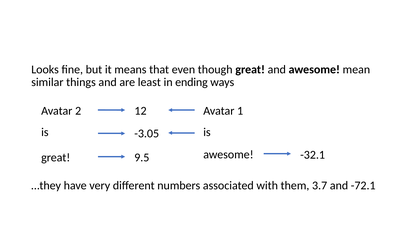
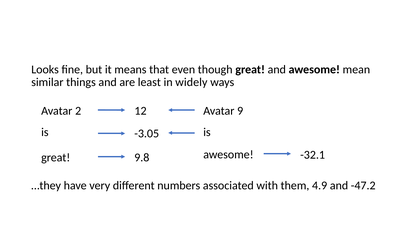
ending: ending -> widely (191, 82)
1: 1 -> 9 (240, 111)
9.5: 9.5 -> 9.8 (142, 157)
3.7: 3.7 -> 4.9 (320, 185)
-72.1: -72.1 -> -47.2 (363, 185)
